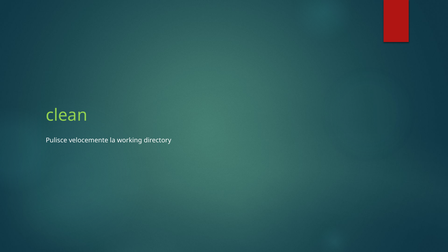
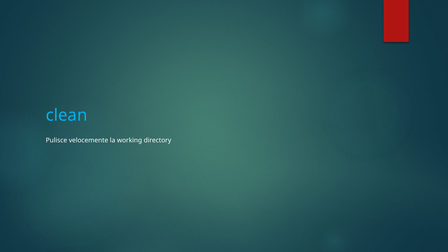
clean colour: light green -> light blue (67, 115)
